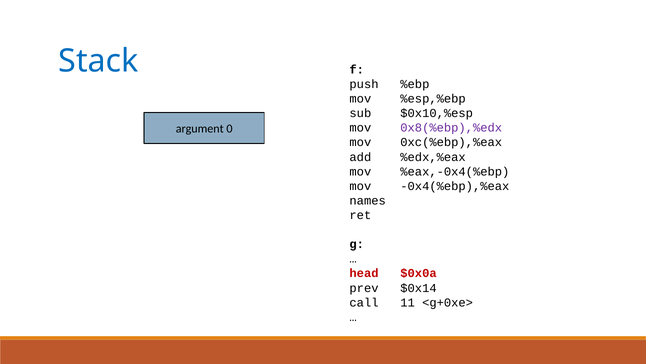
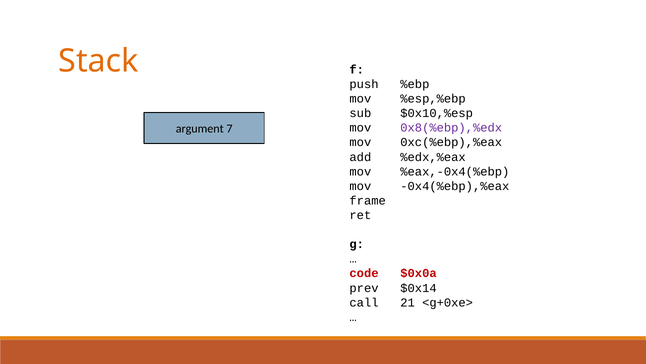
Stack colour: blue -> orange (98, 61)
0: 0 -> 7 (229, 129)
names: names -> frame (368, 200)
head: head -> code (364, 273)
11: 11 -> 21 (408, 302)
